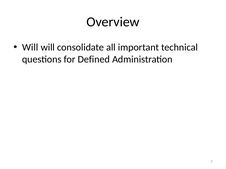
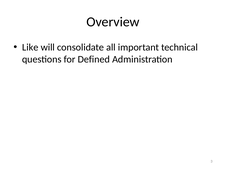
Will: Will -> Like (30, 47)
